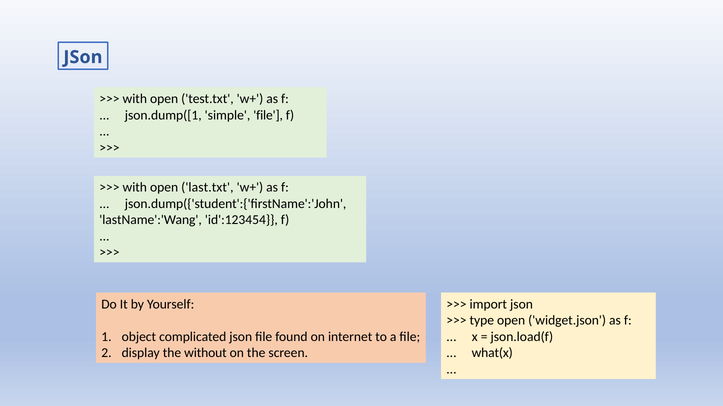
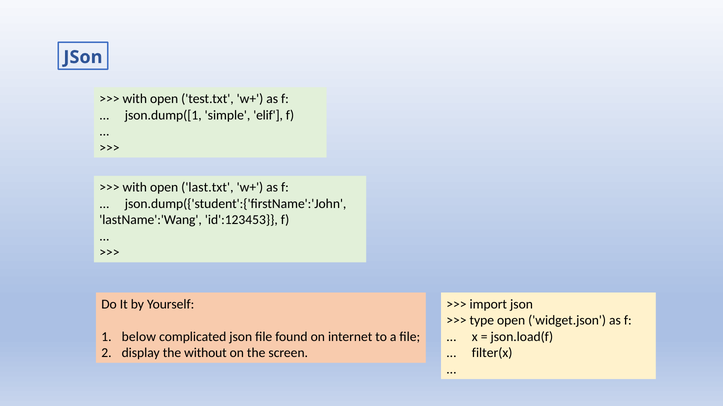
simple file: file -> elif (268, 115)
id':123454: id':123454 -> id':123453 (241, 220)
object: object -> below (139, 337)
what(x: what(x -> filter(x (492, 354)
